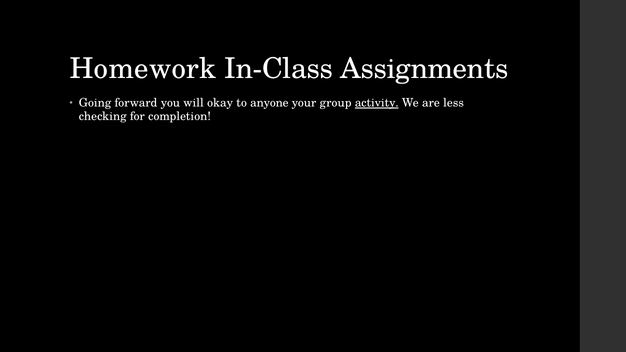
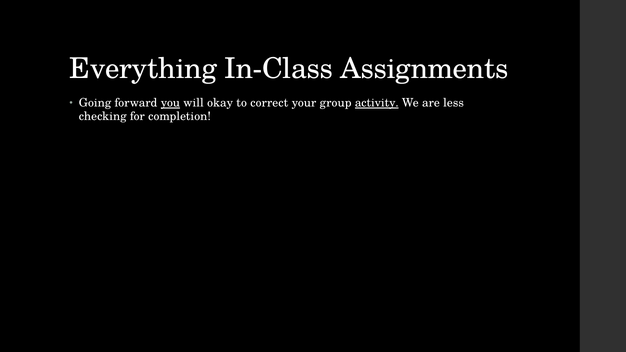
Homework: Homework -> Everything (143, 69)
you underline: none -> present (170, 103)
anyone: anyone -> correct (269, 103)
